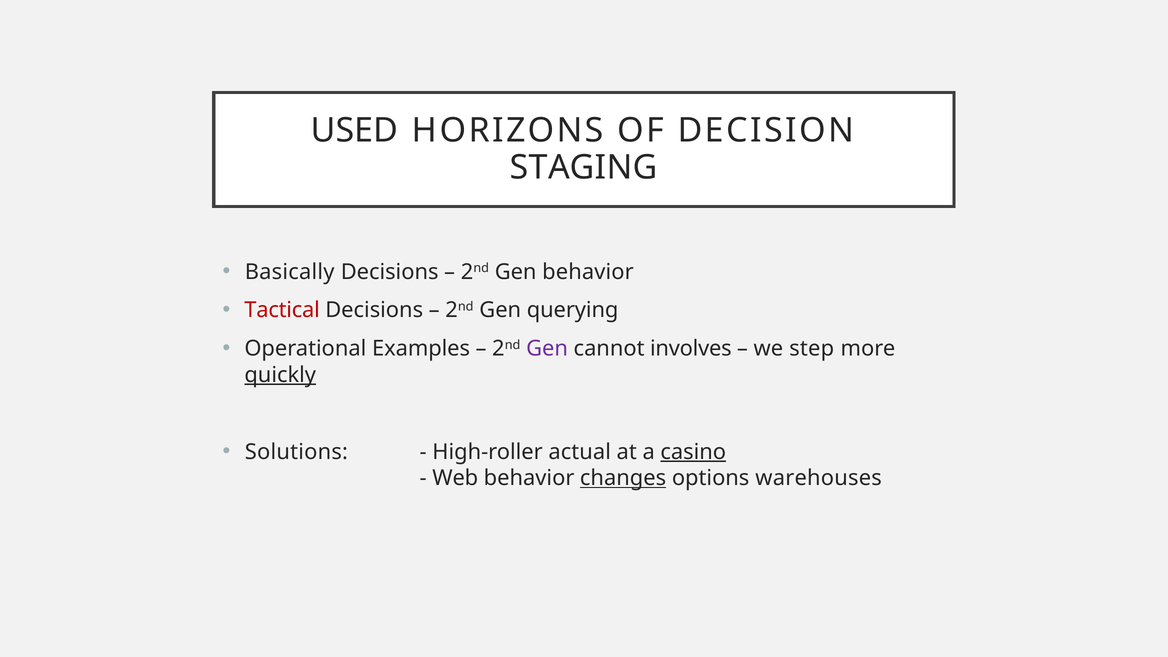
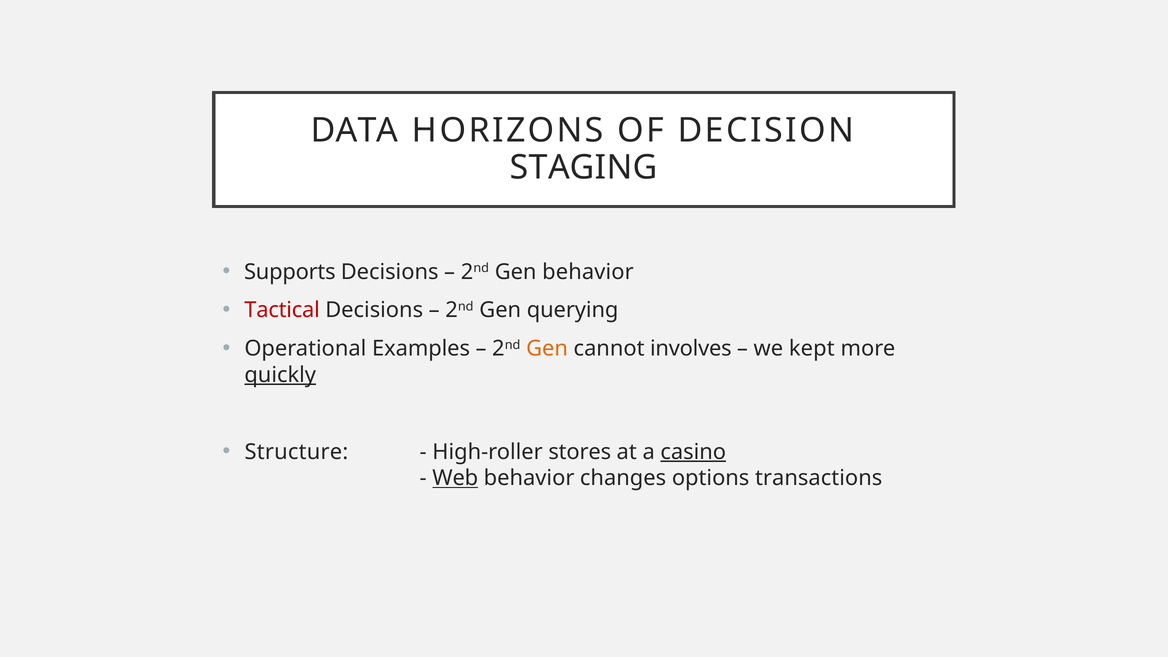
USED: USED -> DATA (355, 131)
Basically: Basically -> Supports (290, 272)
Gen colour: purple -> orange (547, 349)
step: step -> kept (812, 349)
Solutions: Solutions -> Structure (296, 452)
actual: actual -> stores (580, 452)
Web underline: none -> present (455, 478)
changes underline: present -> none (623, 478)
warehouses: warehouses -> transactions (819, 478)
